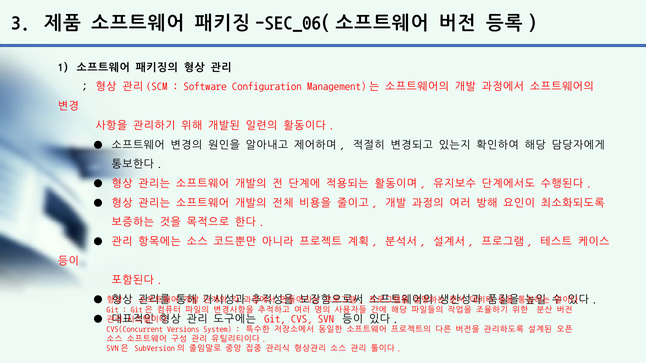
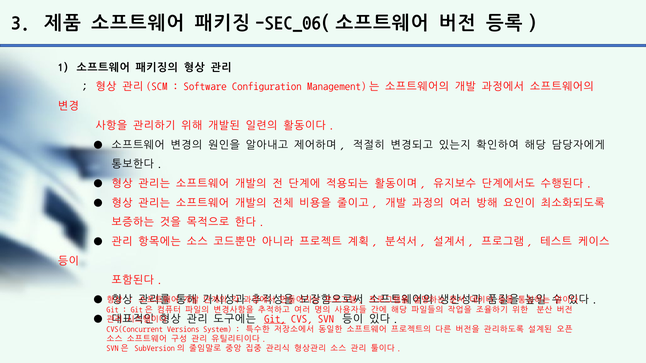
Git underline: none -> present (275, 319)
